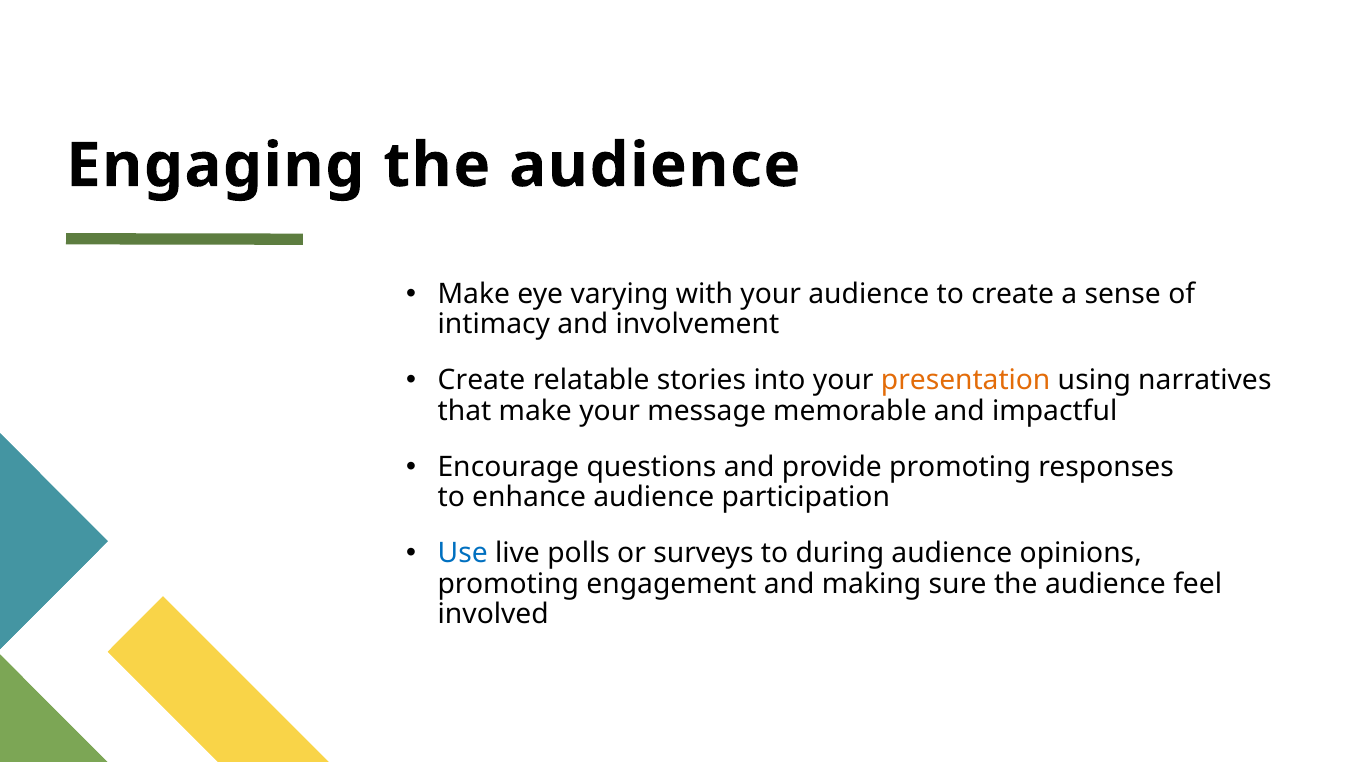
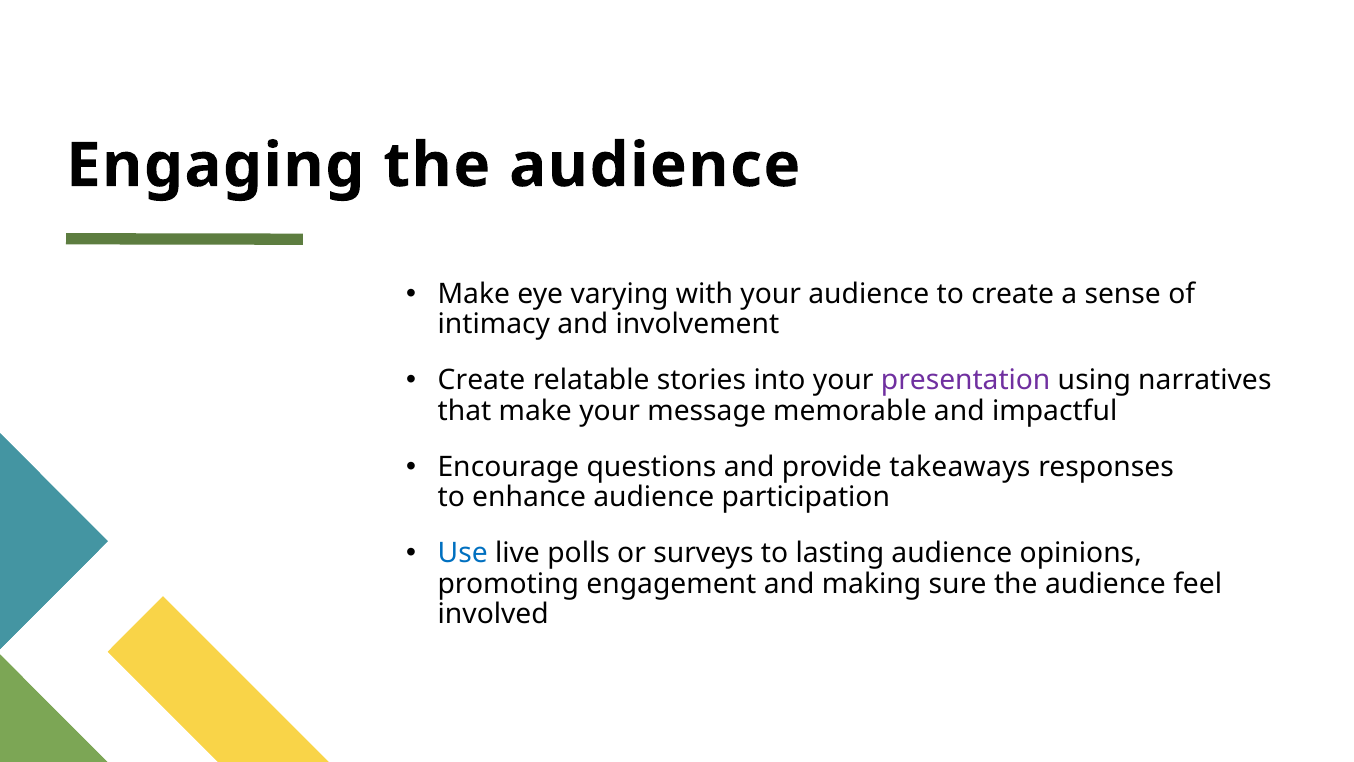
presentation colour: orange -> purple (966, 380)
provide promoting: promoting -> takeaways (960, 467)
during: during -> lasting (840, 553)
